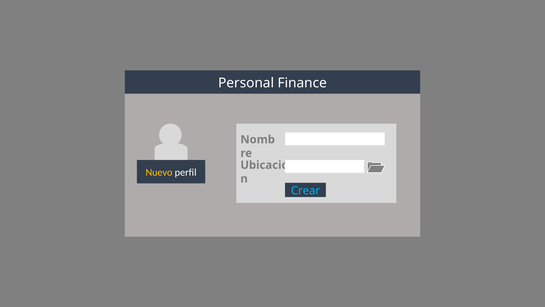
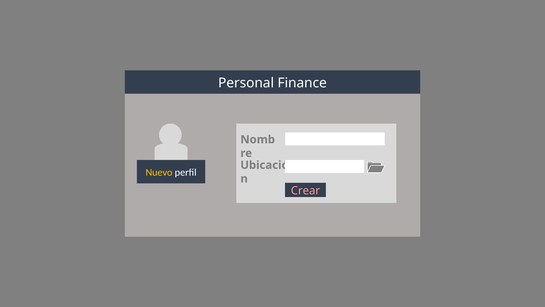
Crear colour: light blue -> pink (305, 190)
